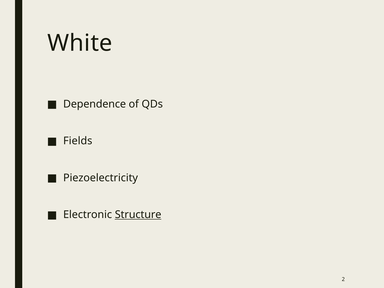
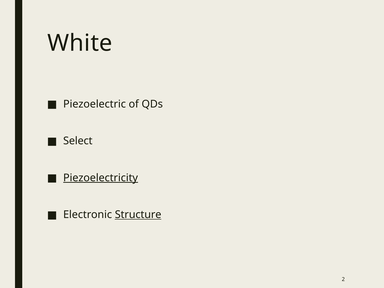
Dependence: Dependence -> Piezoelectric (95, 104)
Fields: Fields -> Select (78, 141)
Piezoelectricity underline: none -> present (101, 178)
